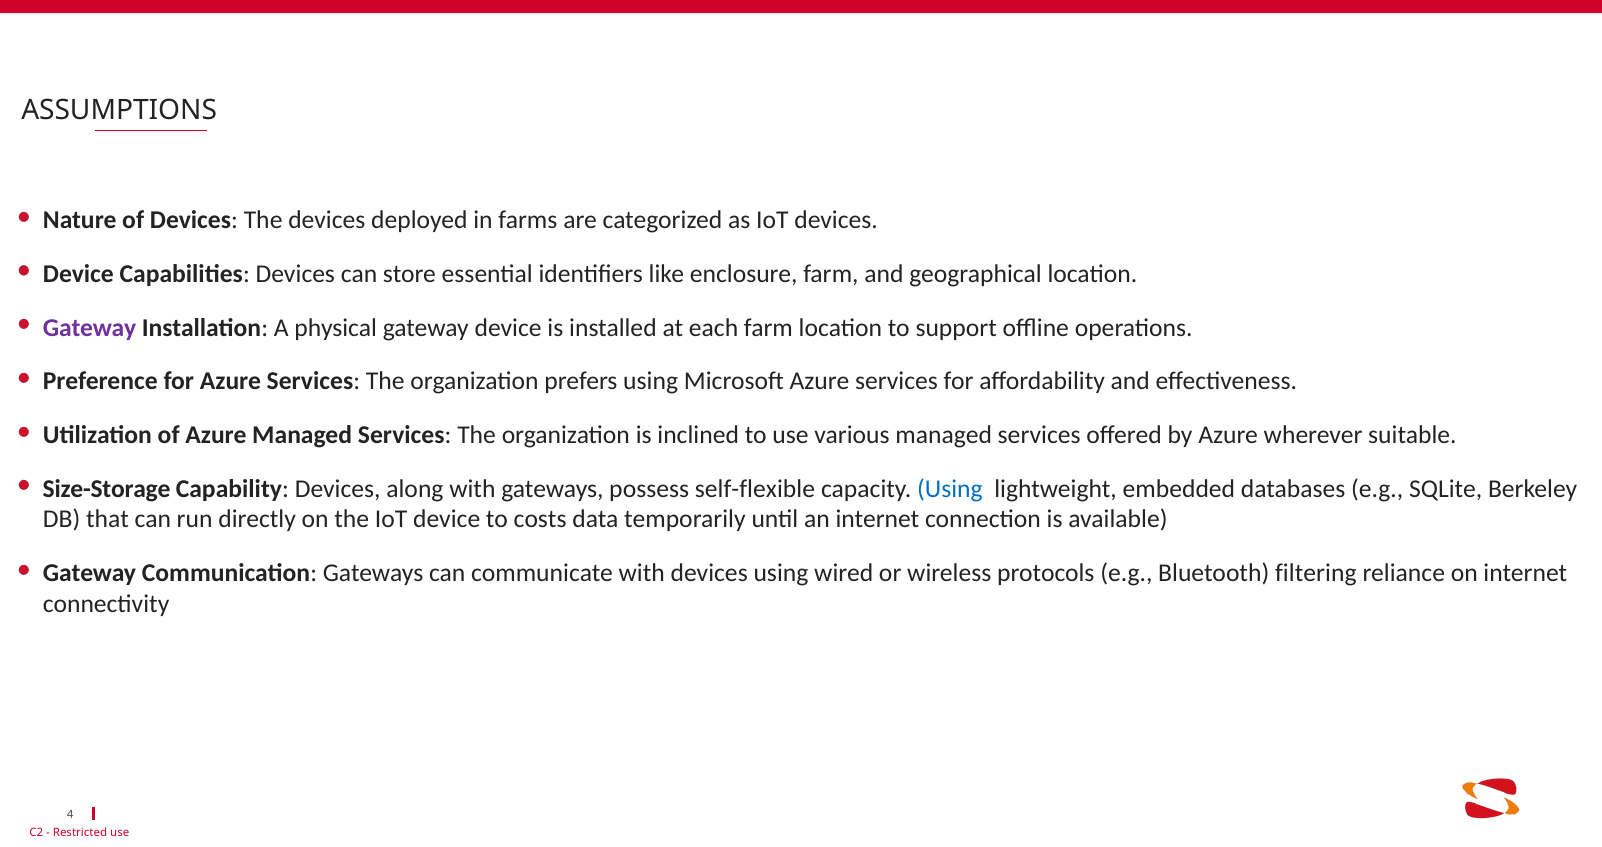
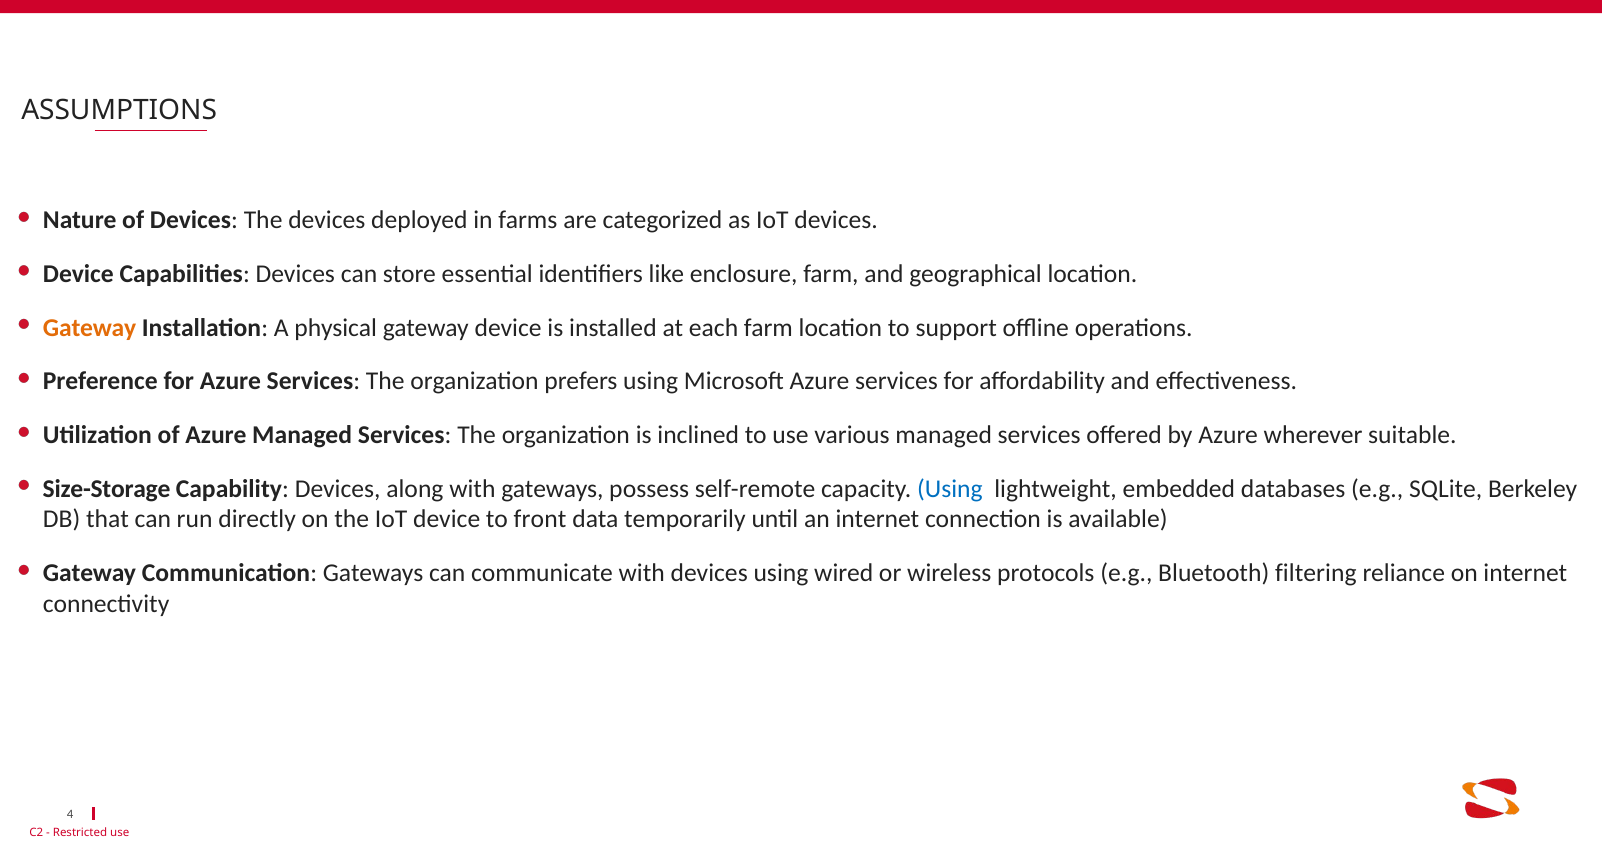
Gateway colour: purple -> orange (90, 328)
self-flexible: self-flexible -> self-remote (755, 489)
costs: costs -> front (540, 519)
